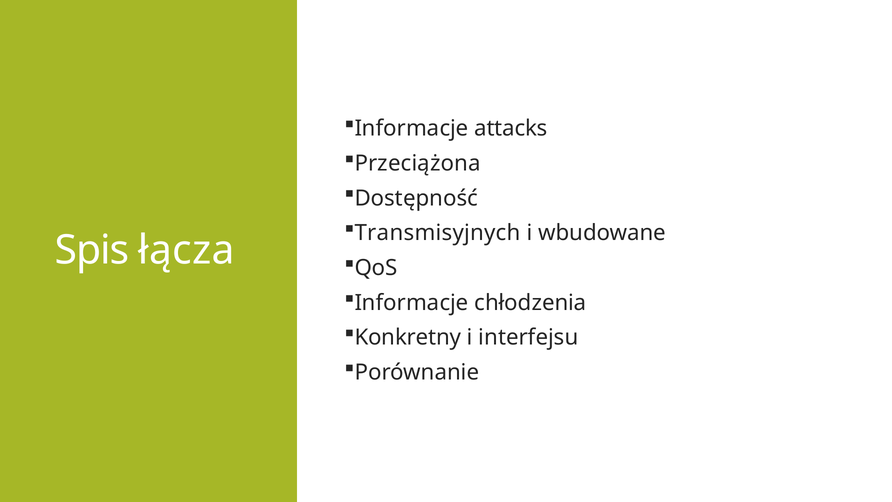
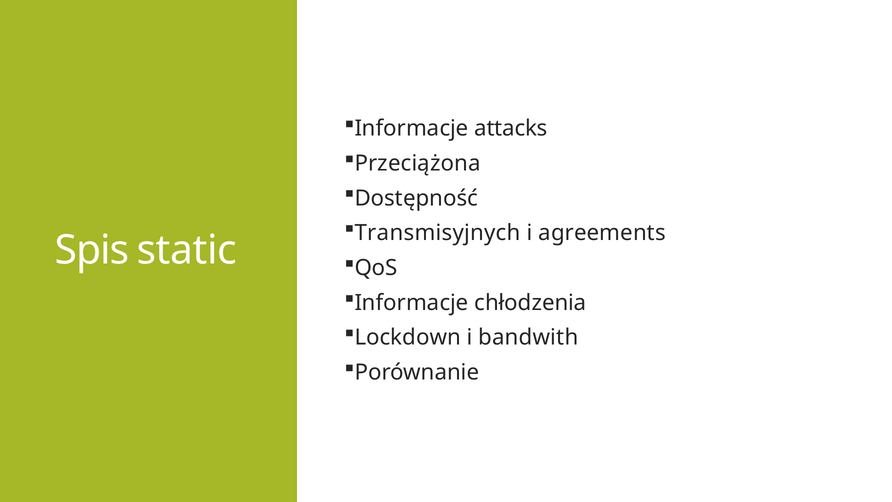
wbudowane: wbudowane -> agreements (602, 233)
łącza: łącza -> static (187, 250)
Konkretny: Konkretny -> Lockdown (408, 337)
interfejsu: interfejsu -> bandwith (528, 337)
